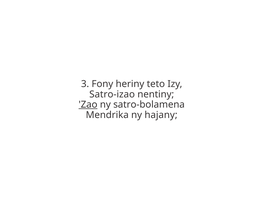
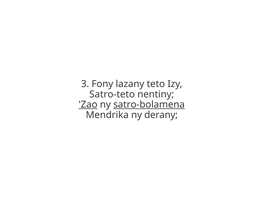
heriny: heriny -> lazany (130, 84)
Satro-izao: Satro-izao -> Satro-teto (112, 95)
satro-bolamena underline: none -> present (149, 105)
hajany: hajany -> derany (161, 115)
